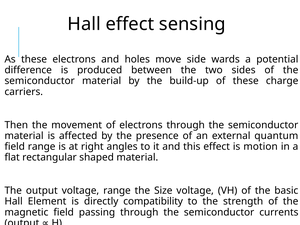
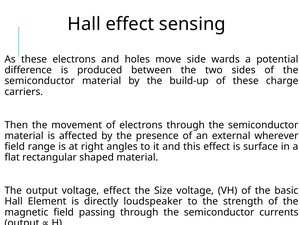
quantum: quantum -> wherever (276, 136)
motion: motion -> surface (261, 147)
voltage range: range -> effect (117, 191)
compatibility: compatibility -> loudspeaker (153, 201)
